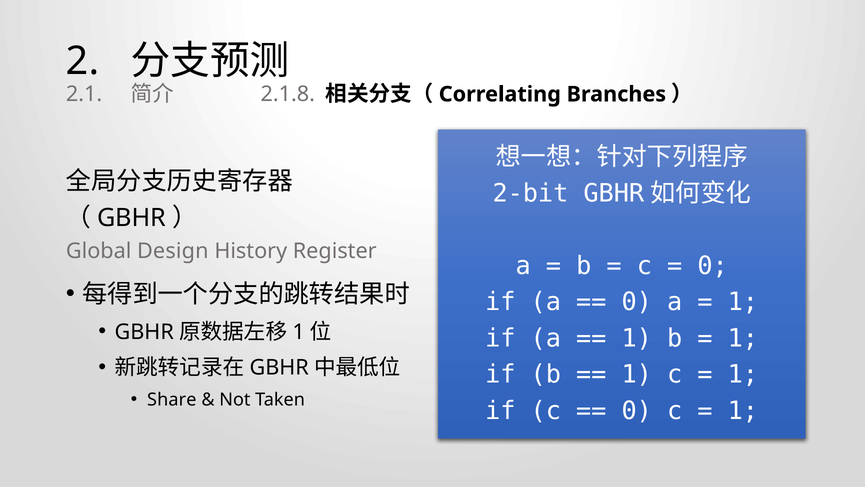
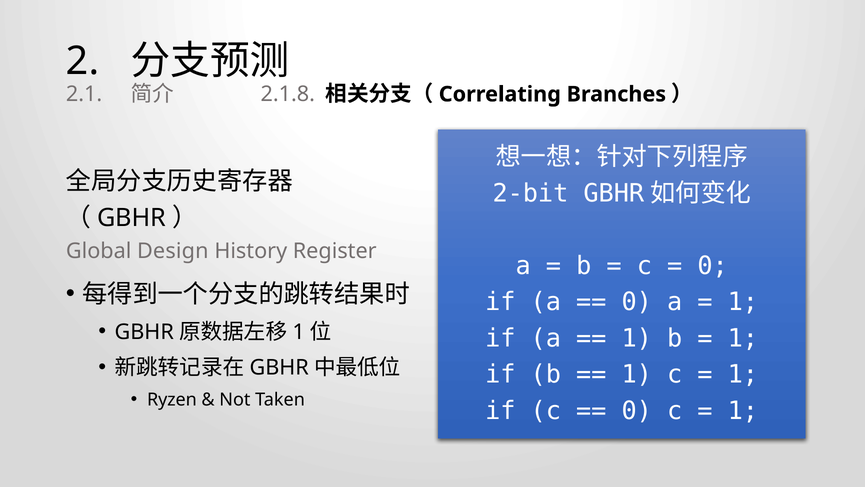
Share: Share -> Ryzen (172, 400)
